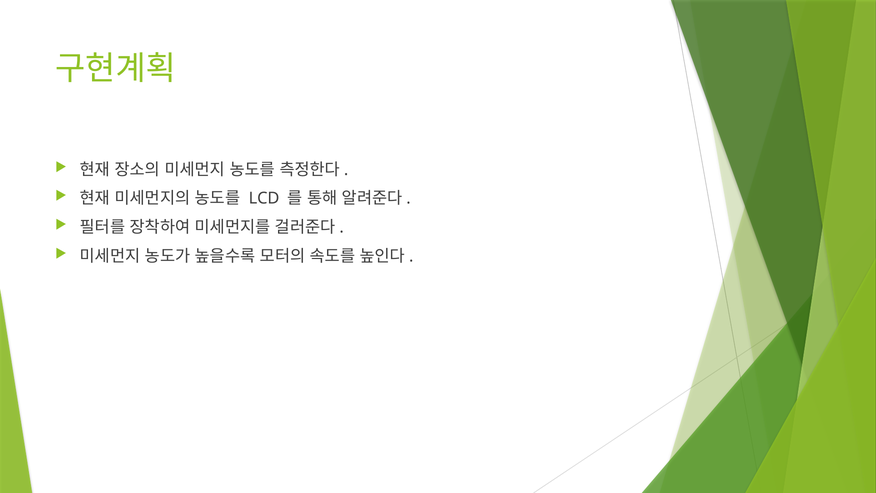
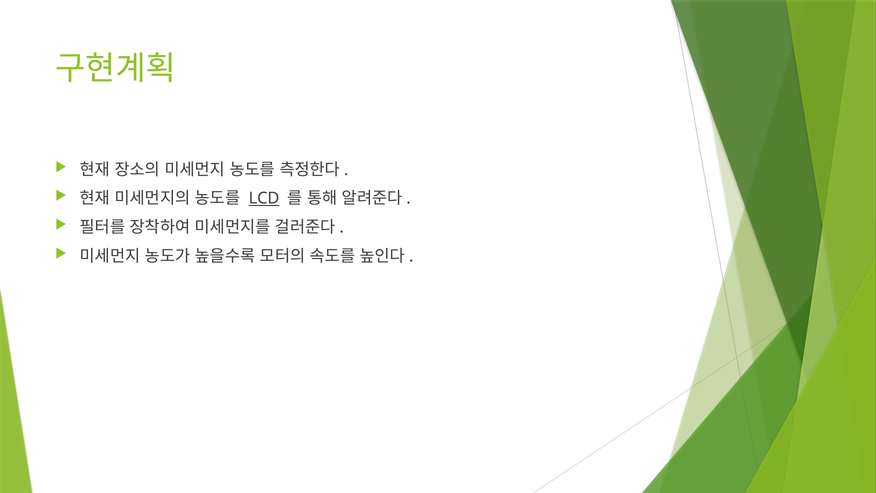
LCD underline: none -> present (264, 198)
